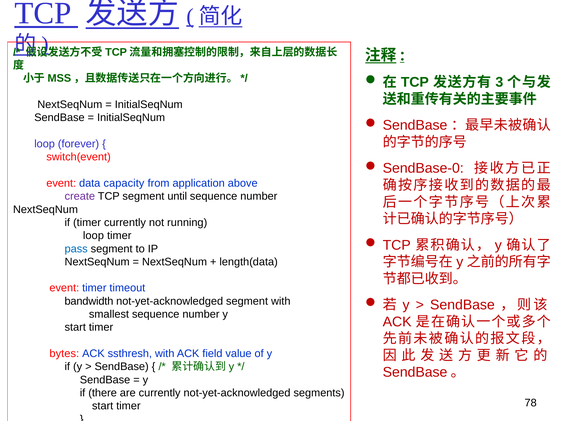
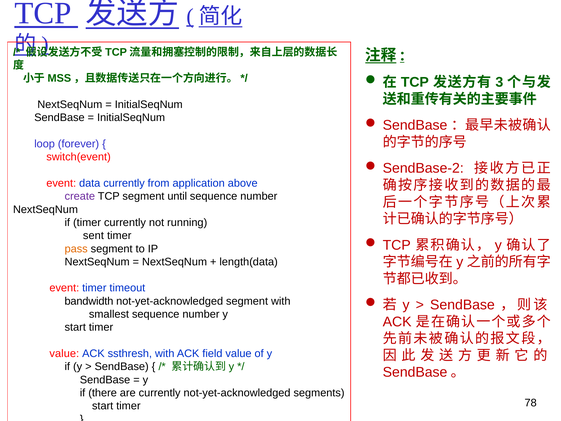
SendBase-0: SendBase-0 -> SendBase-2 (423, 168)
data capacity: capacity -> currently (124, 183)
loop: loop -> sent (93, 235)
pass colour: blue -> orange (76, 249)
bytes: bytes -> value (64, 353)
